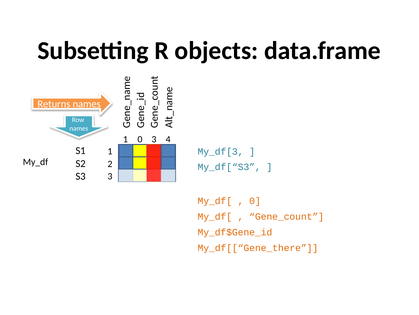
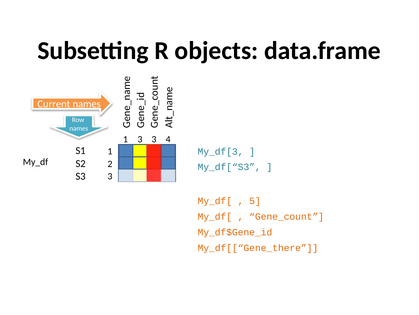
Returns: Returns -> Current (54, 104)
1 0: 0 -> 3 (140, 139)
0: 0 -> 5 (255, 200)
